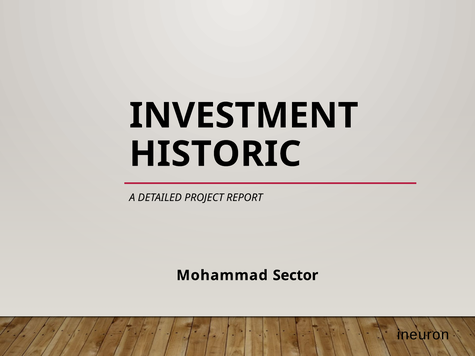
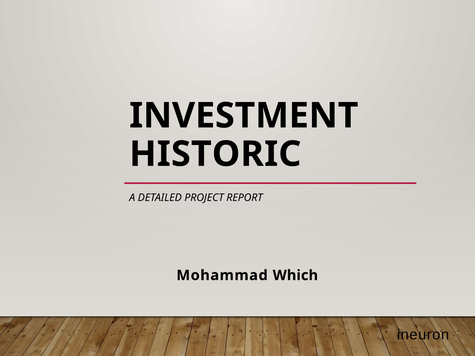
Sector: Sector -> Which (295, 276)
